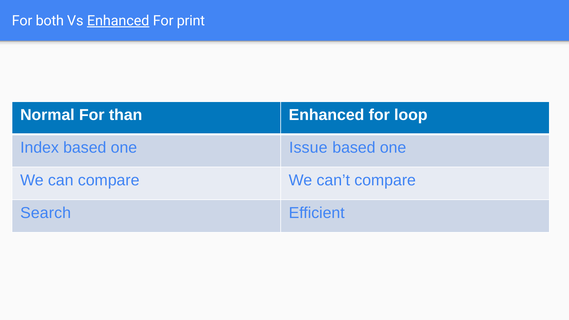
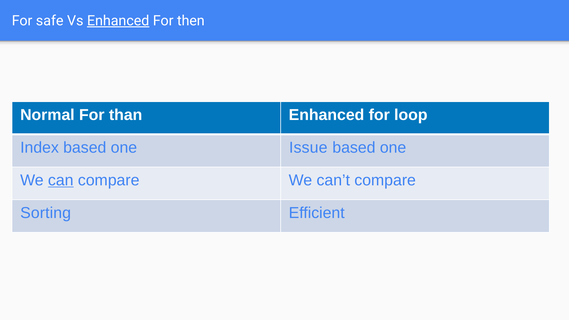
both: both -> safe (50, 21)
print: print -> then (191, 21)
can underline: none -> present (61, 180)
Search: Search -> Sorting (46, 213)
